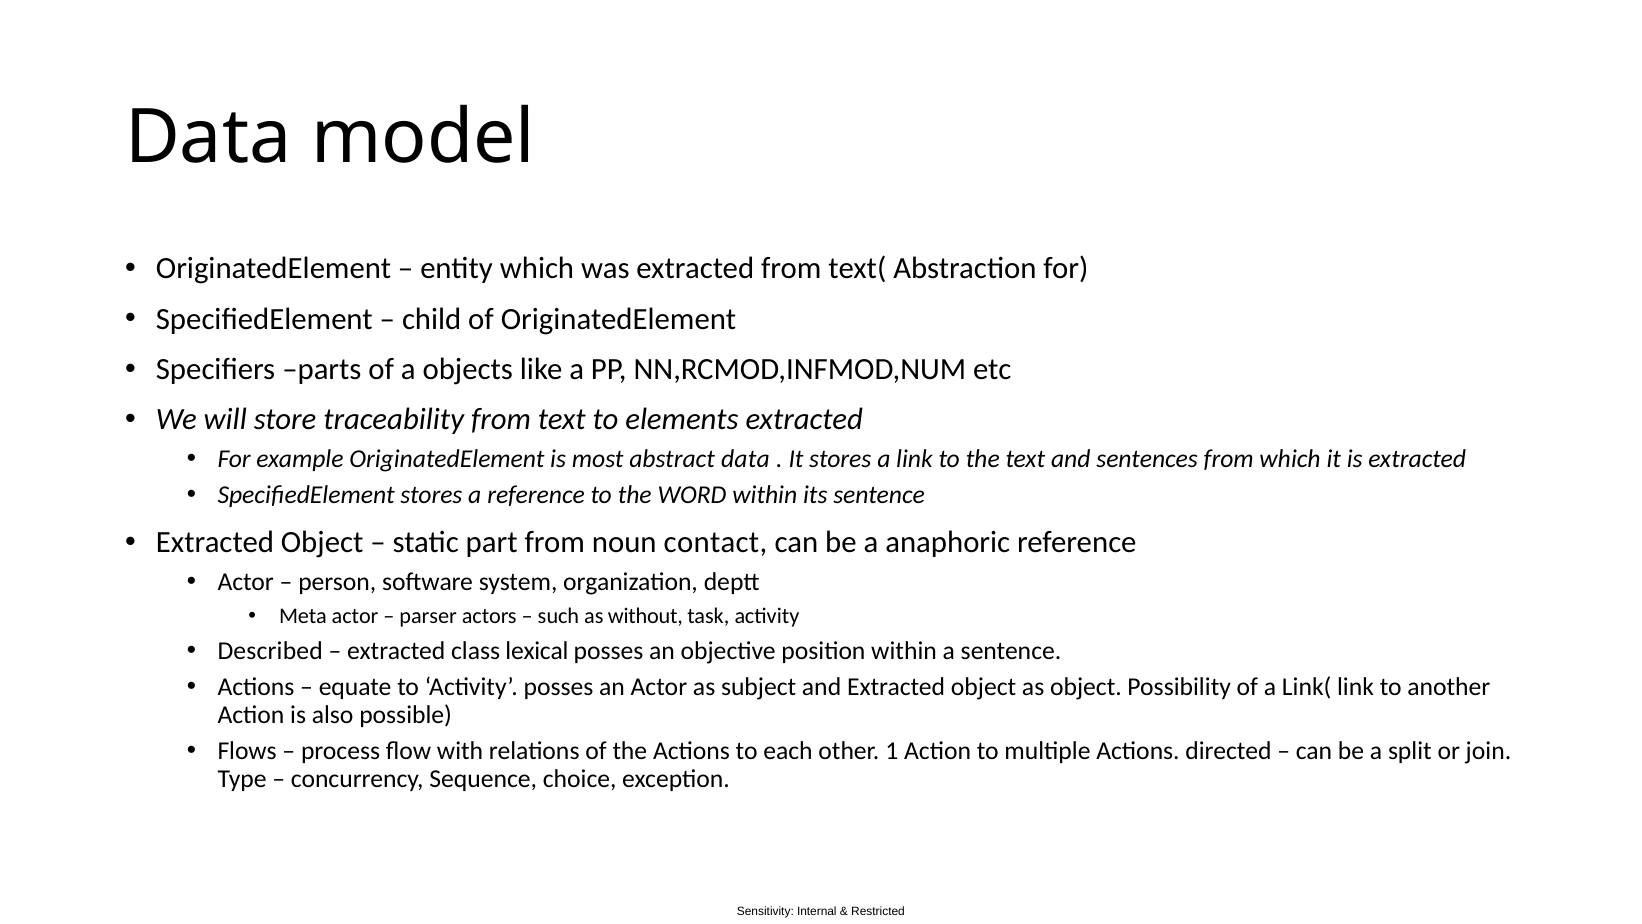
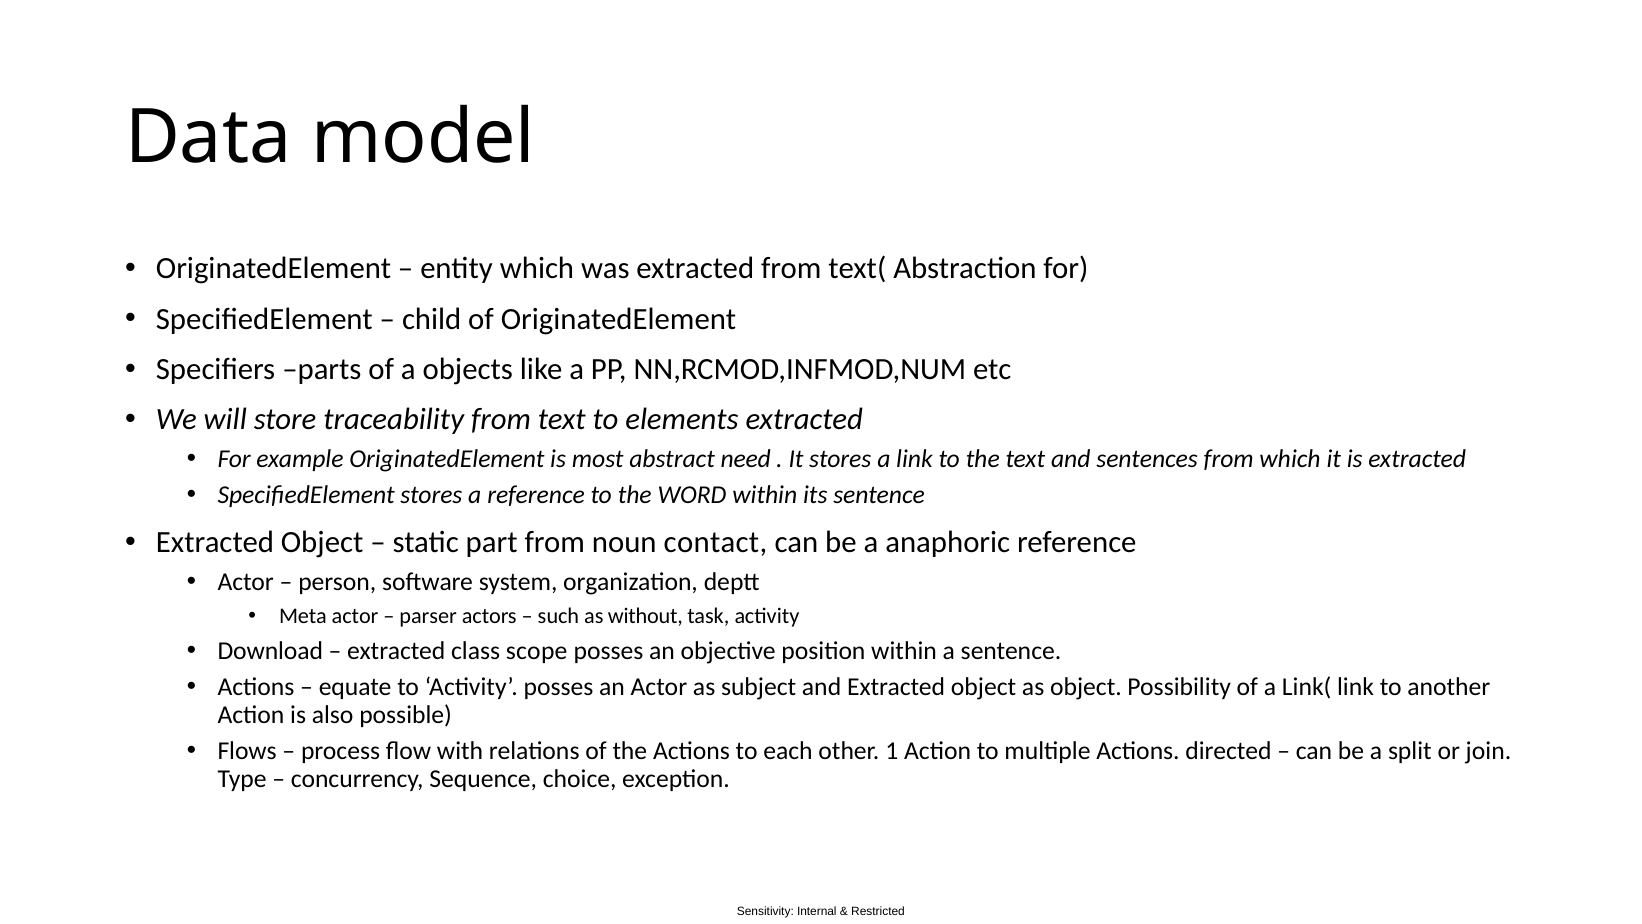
abstract data: data -> need (746, 459)
Described: Described -> Download (270, 650)
lexical: lexical -> scope (537, 650)
